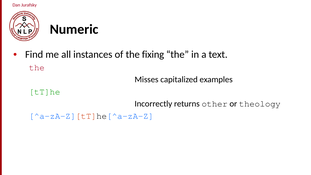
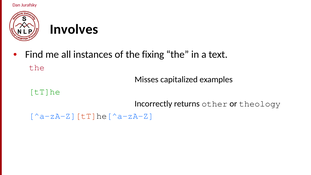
Numeric: Numeric -> Involves (74, 29)
